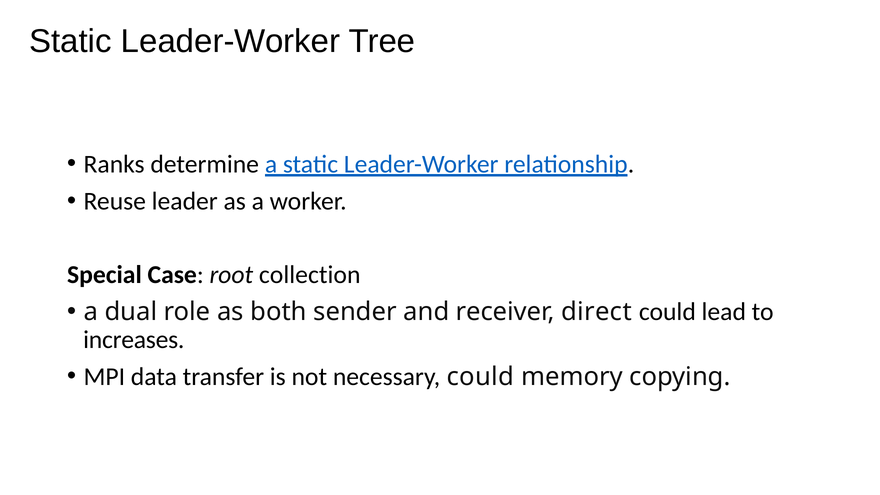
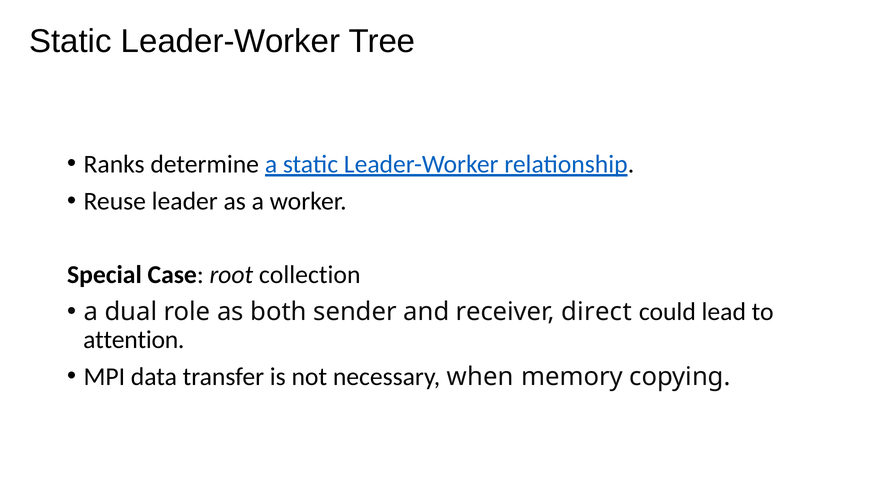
increases: increases -> attention (134, 340)
necessary could: could -> when (480, 377)
